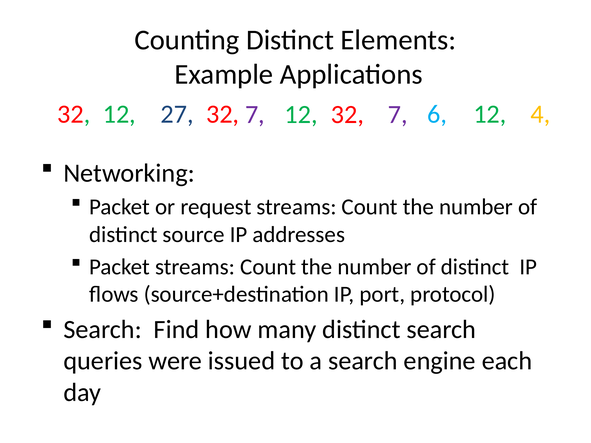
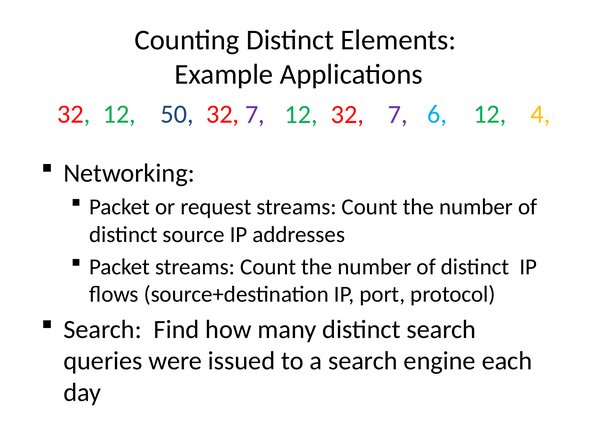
27: 27 -> 50 (177, 114)
